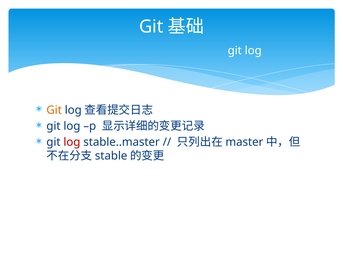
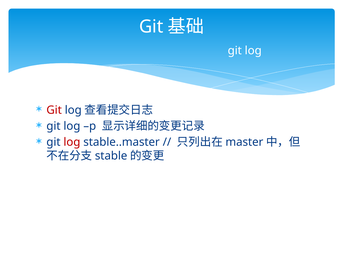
Git colour: orange -> red (54, 110)
